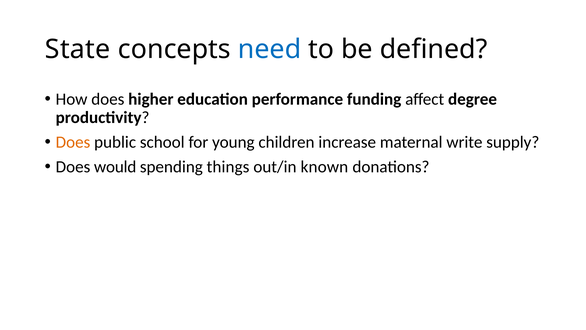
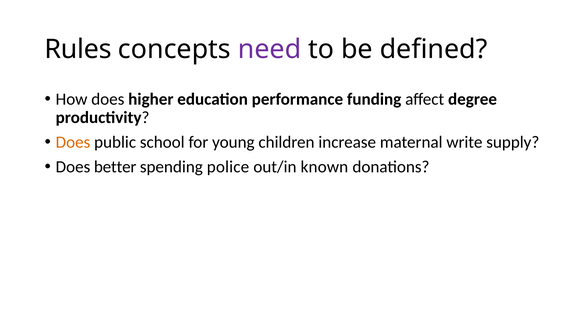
State: State -> Rules (78, 49)
need colour: blue -> purple (269, 49)
would: would -> better (115, 167)
things: things -> police (228, 167)
